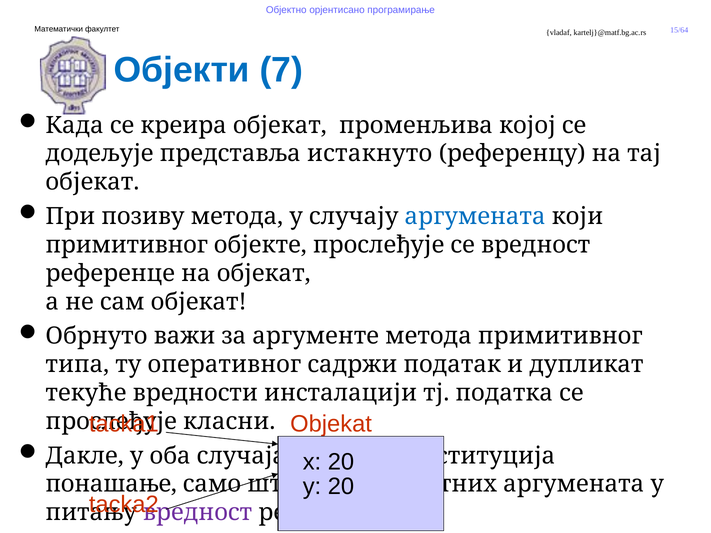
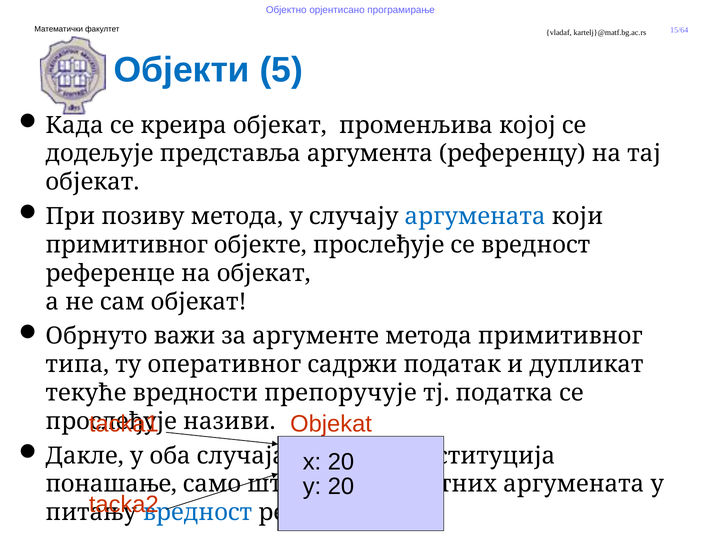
7: 7 -> 5 (281, 70)
истакнуто: истакнуто -> аргумента (370, 154)
инсталацији: инсталацији -> препоручује (340, 393)
класни: класни -> називи (229, 422)
вредност colour: purple -> blue (198, 513)
